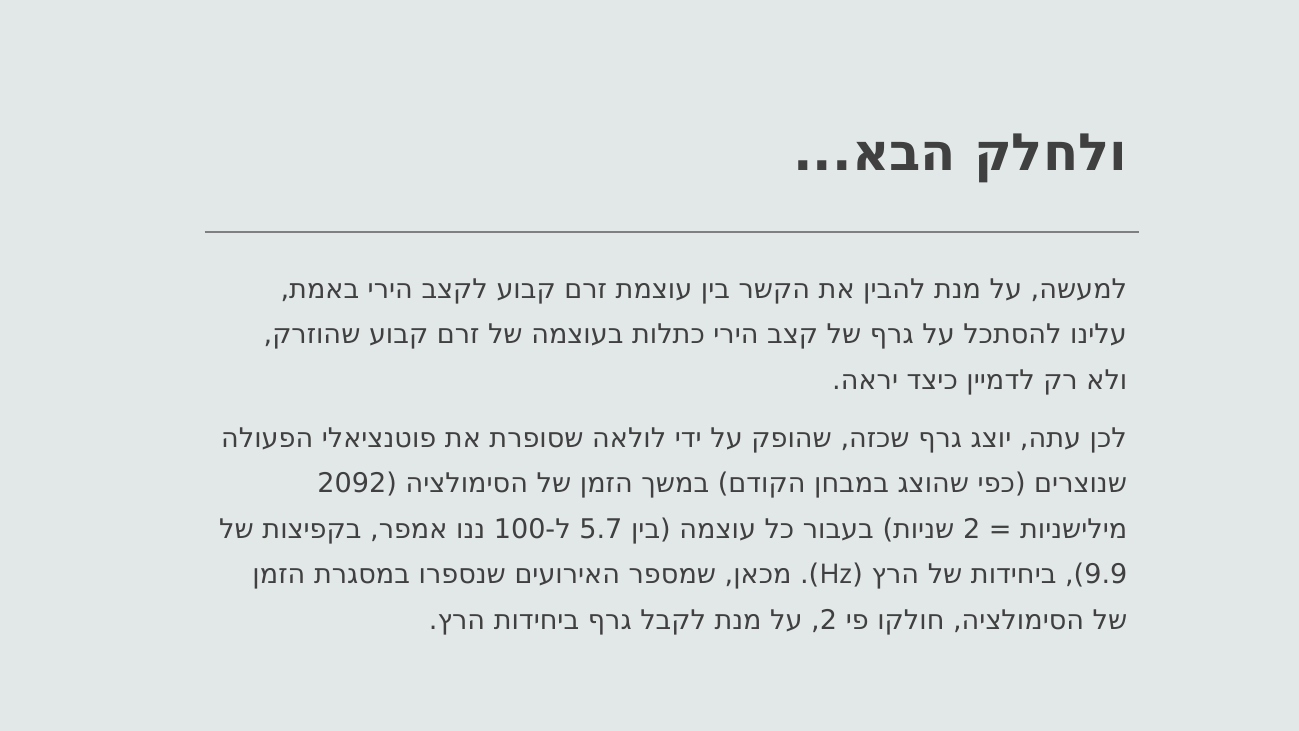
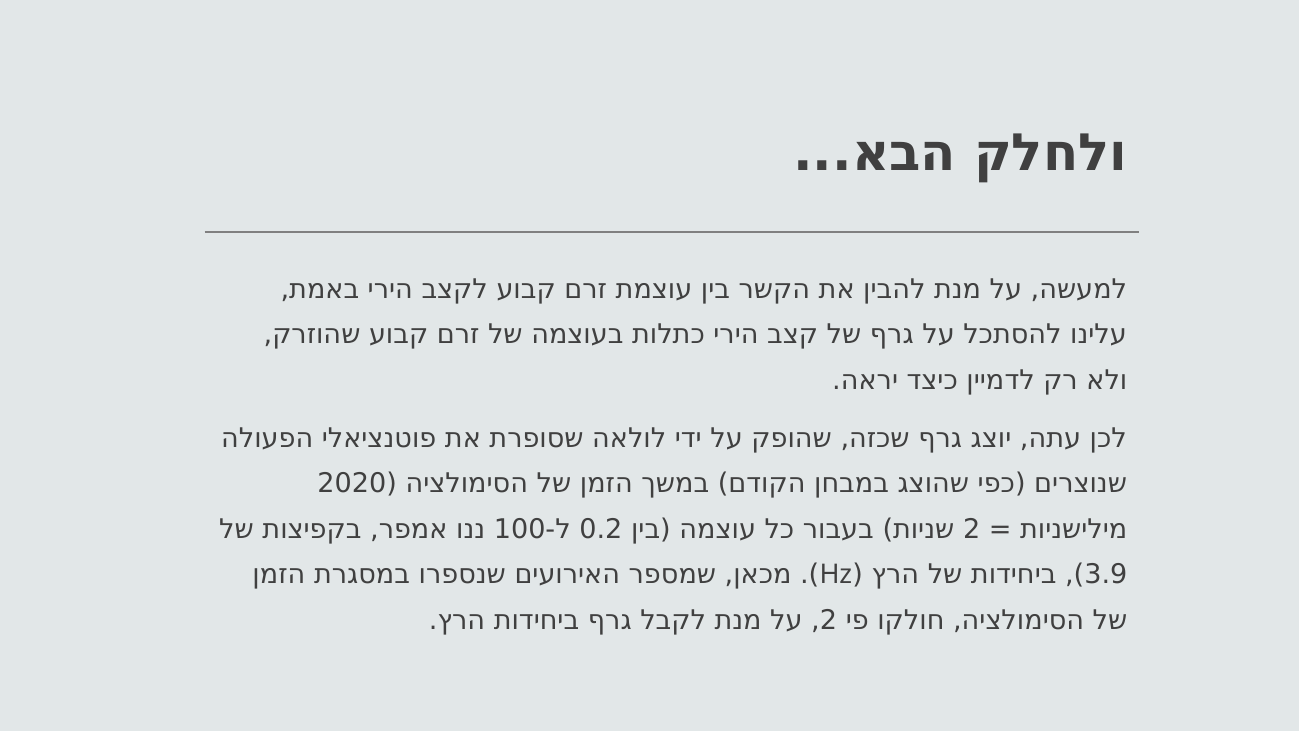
2092: 2092 -> 2020 (352, 484)
5.7: 5.7 -> 0.2 (601, 529)
9.9: 9.9 -> 3.9 (1106, 574)
